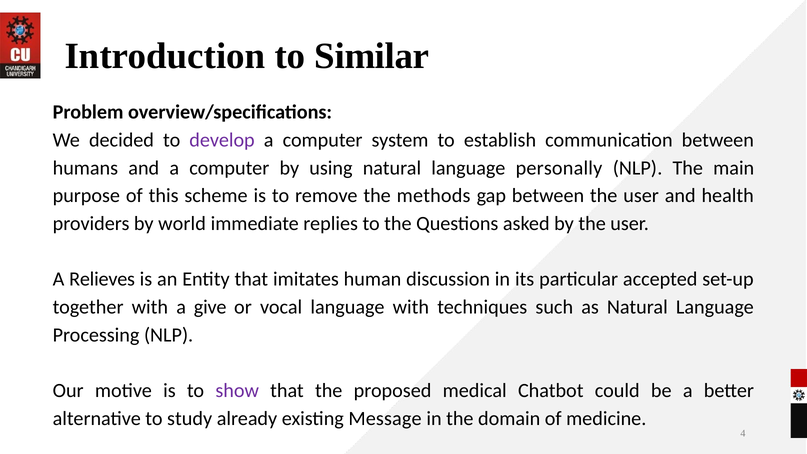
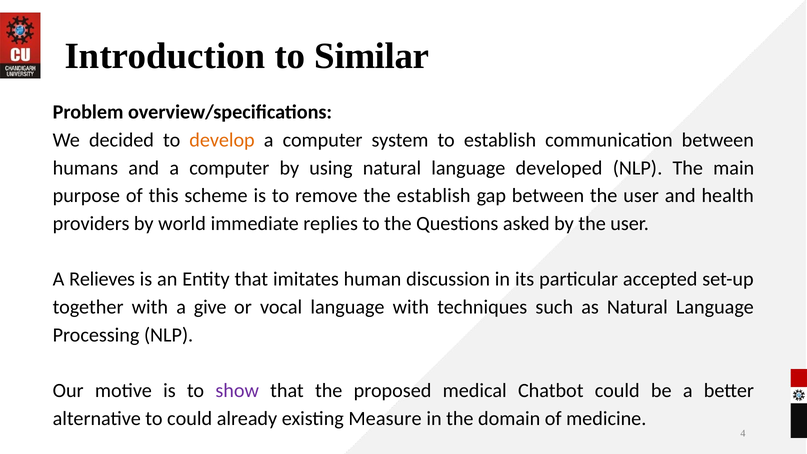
develop colour: purple -> orange (222, 140)
personally: personally -> developed (559, 168)
the methods: methods -> establish (434, 196)
to study: study -> could (190, 418)
Message: Message -> Measure (385, 418)
